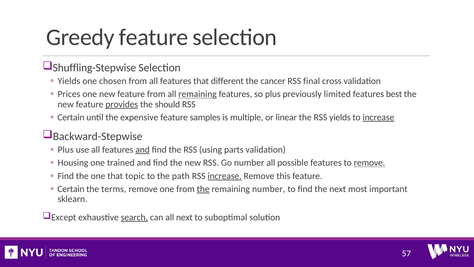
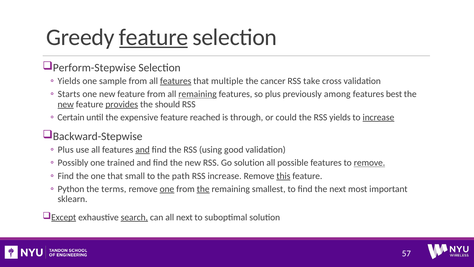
feature underline: none -> present (154, 37)
Shuffling-Stepwise: Shuffling-Stepwise -> Perform-Stepwise (94, 68)
chosen: chosen -> sample (113, 81)
features underline: none -> present (176, 81)
different: different -> multiple (227, 81)
final: final -> take (312, 81)
Prices: Prices -> Starts (69, 94)
limited: limited -> among (337, 94)
new underline: none -> present (66, 104)
samples: samples -> reached (205, 117)
multiple: multiple -> through (247, 117)
linear: linear -> could (286, 117)
parts: parts -> good (234, 149)
Housing: Housing -> Possibly (73, 163)
Go number: number -> solution (249, 163)
topic: topic -> small (135, 176)
increase underline: present -> none (225, 176)
this underline: none -> present (283, 176)
Certain: Certain -> Python (71, 189)
one underline: none -> present (167, 189)
remaining number: number -> smallest (269, 189)
Except underline: none -> present (64, 217)
